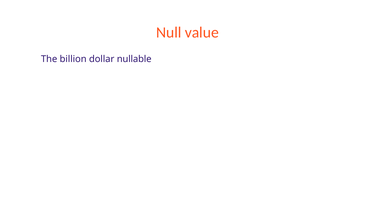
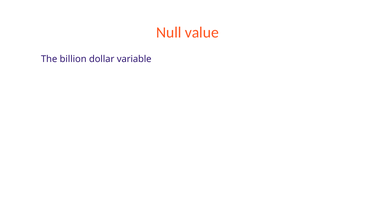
nullable: nullable -> variable (134, 59)
